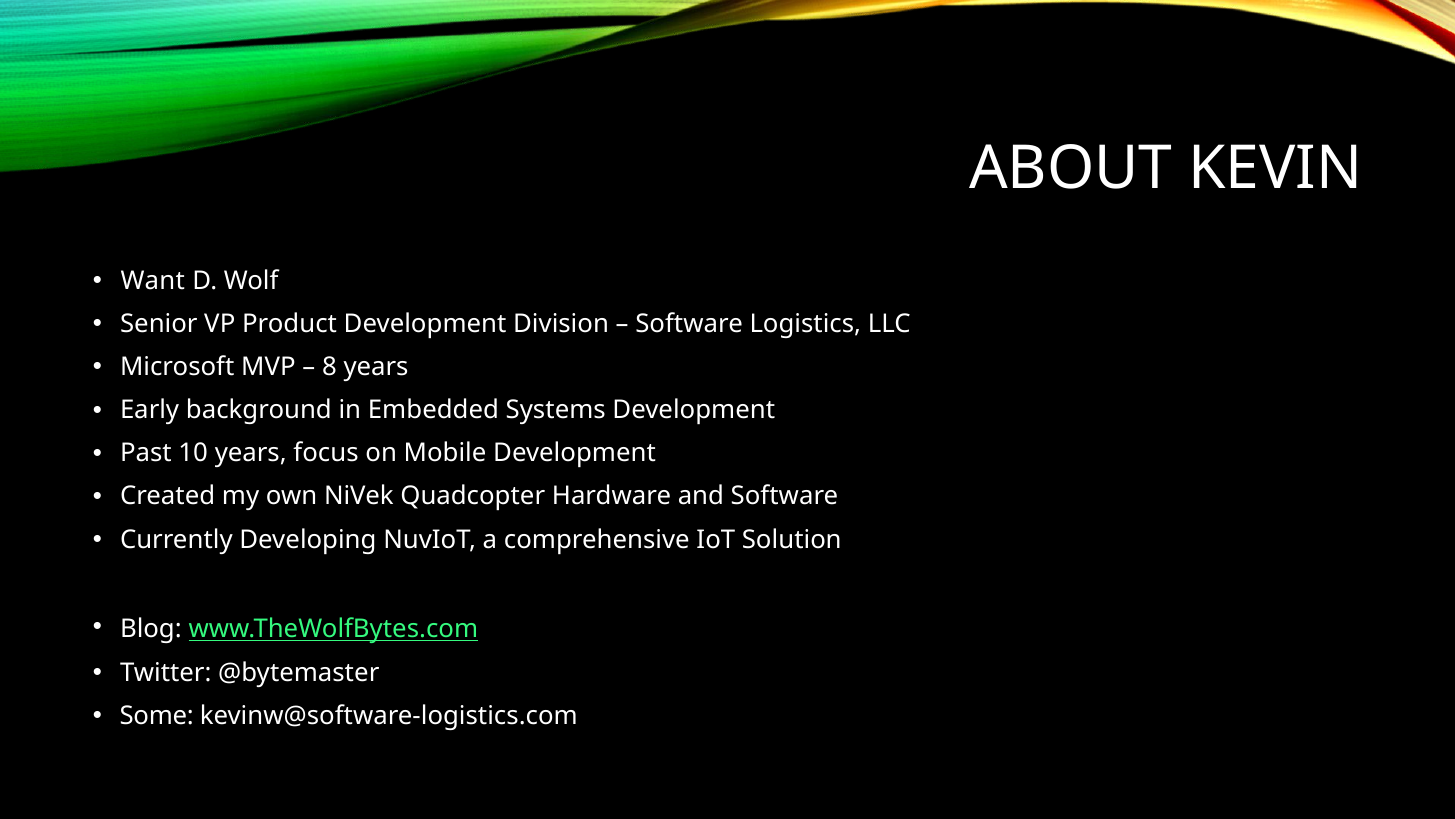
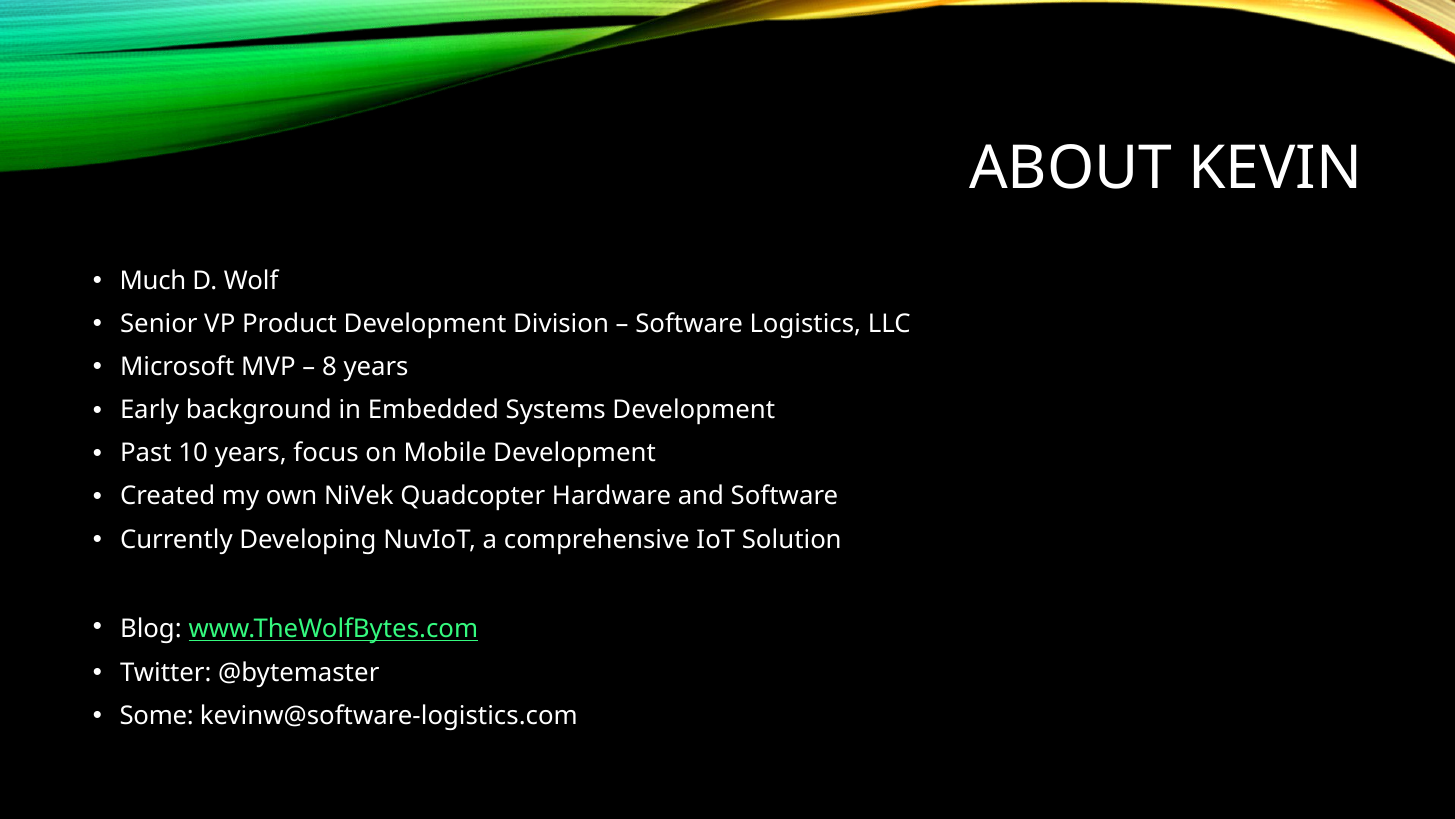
Want: Want -> Much (153, 281)
